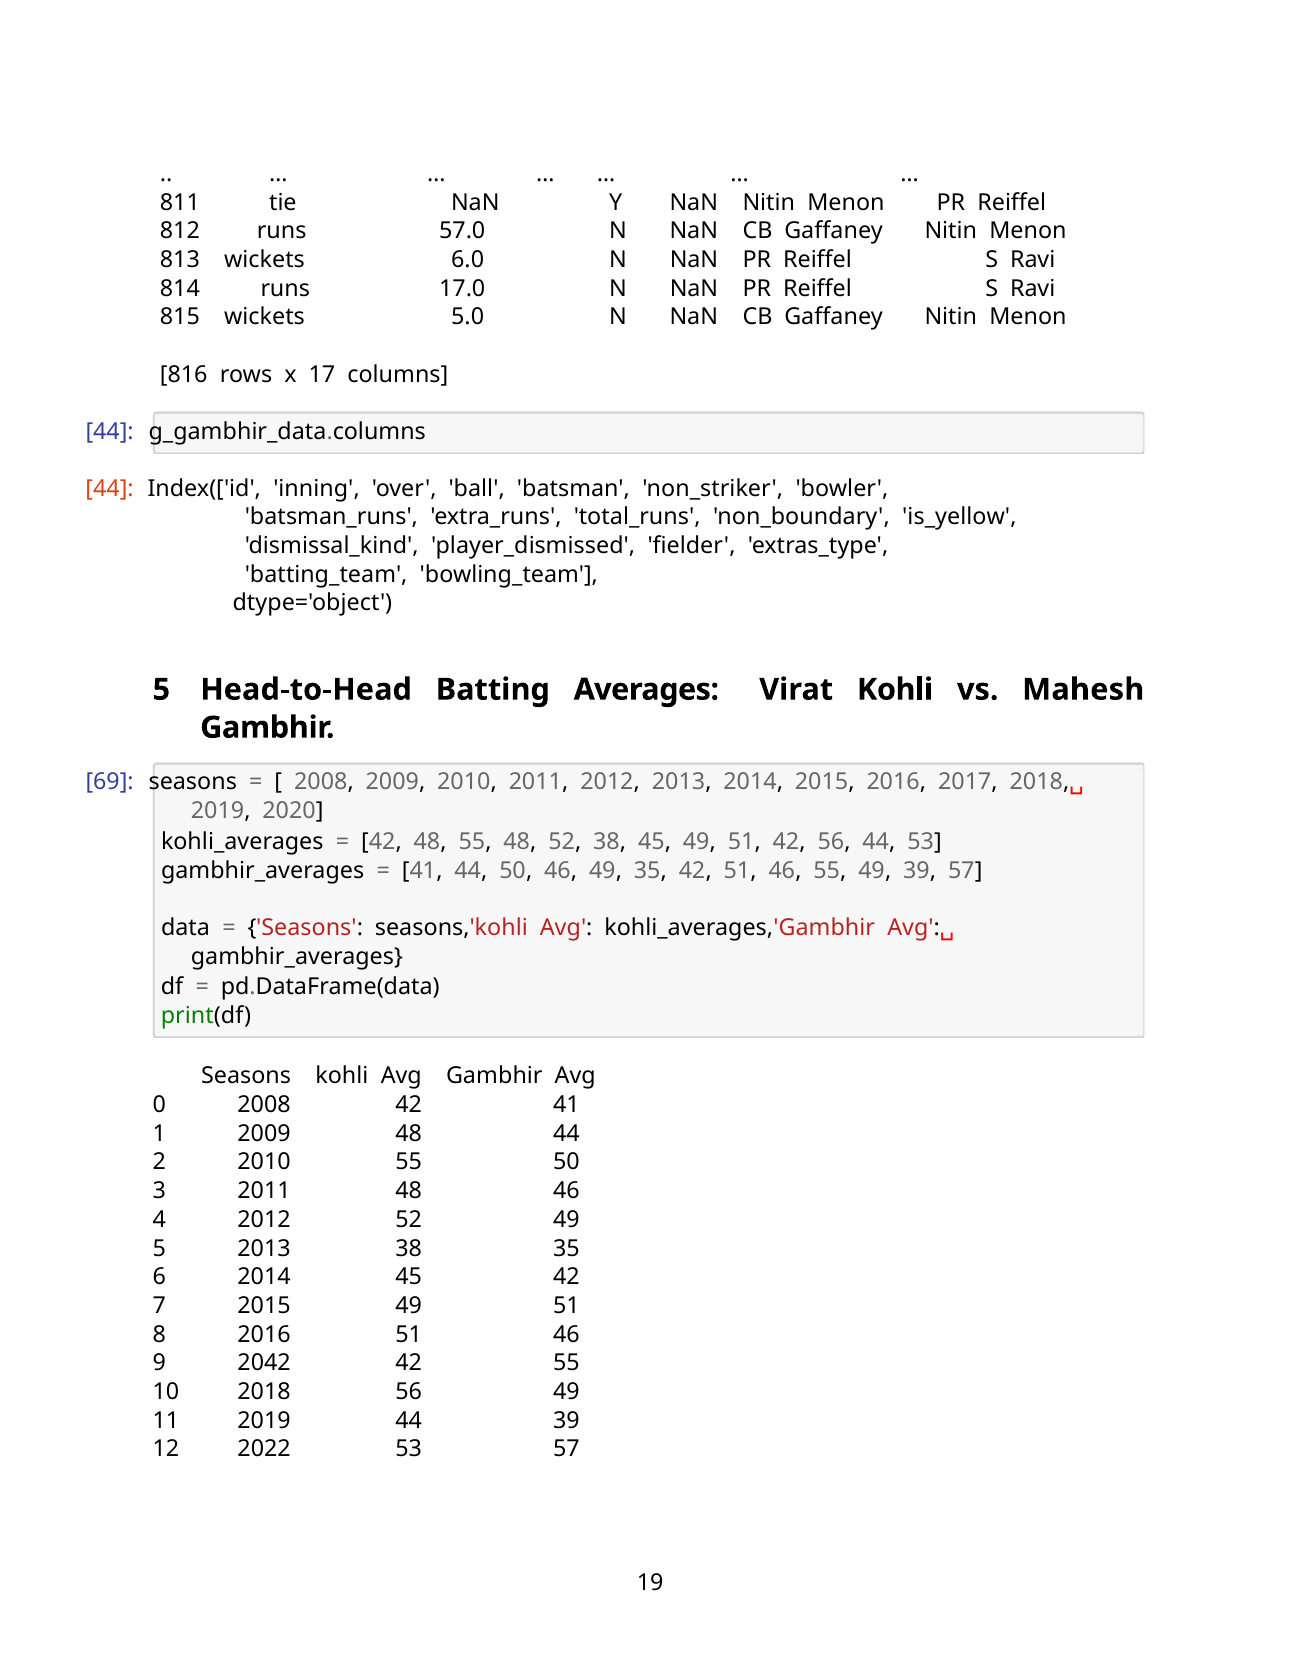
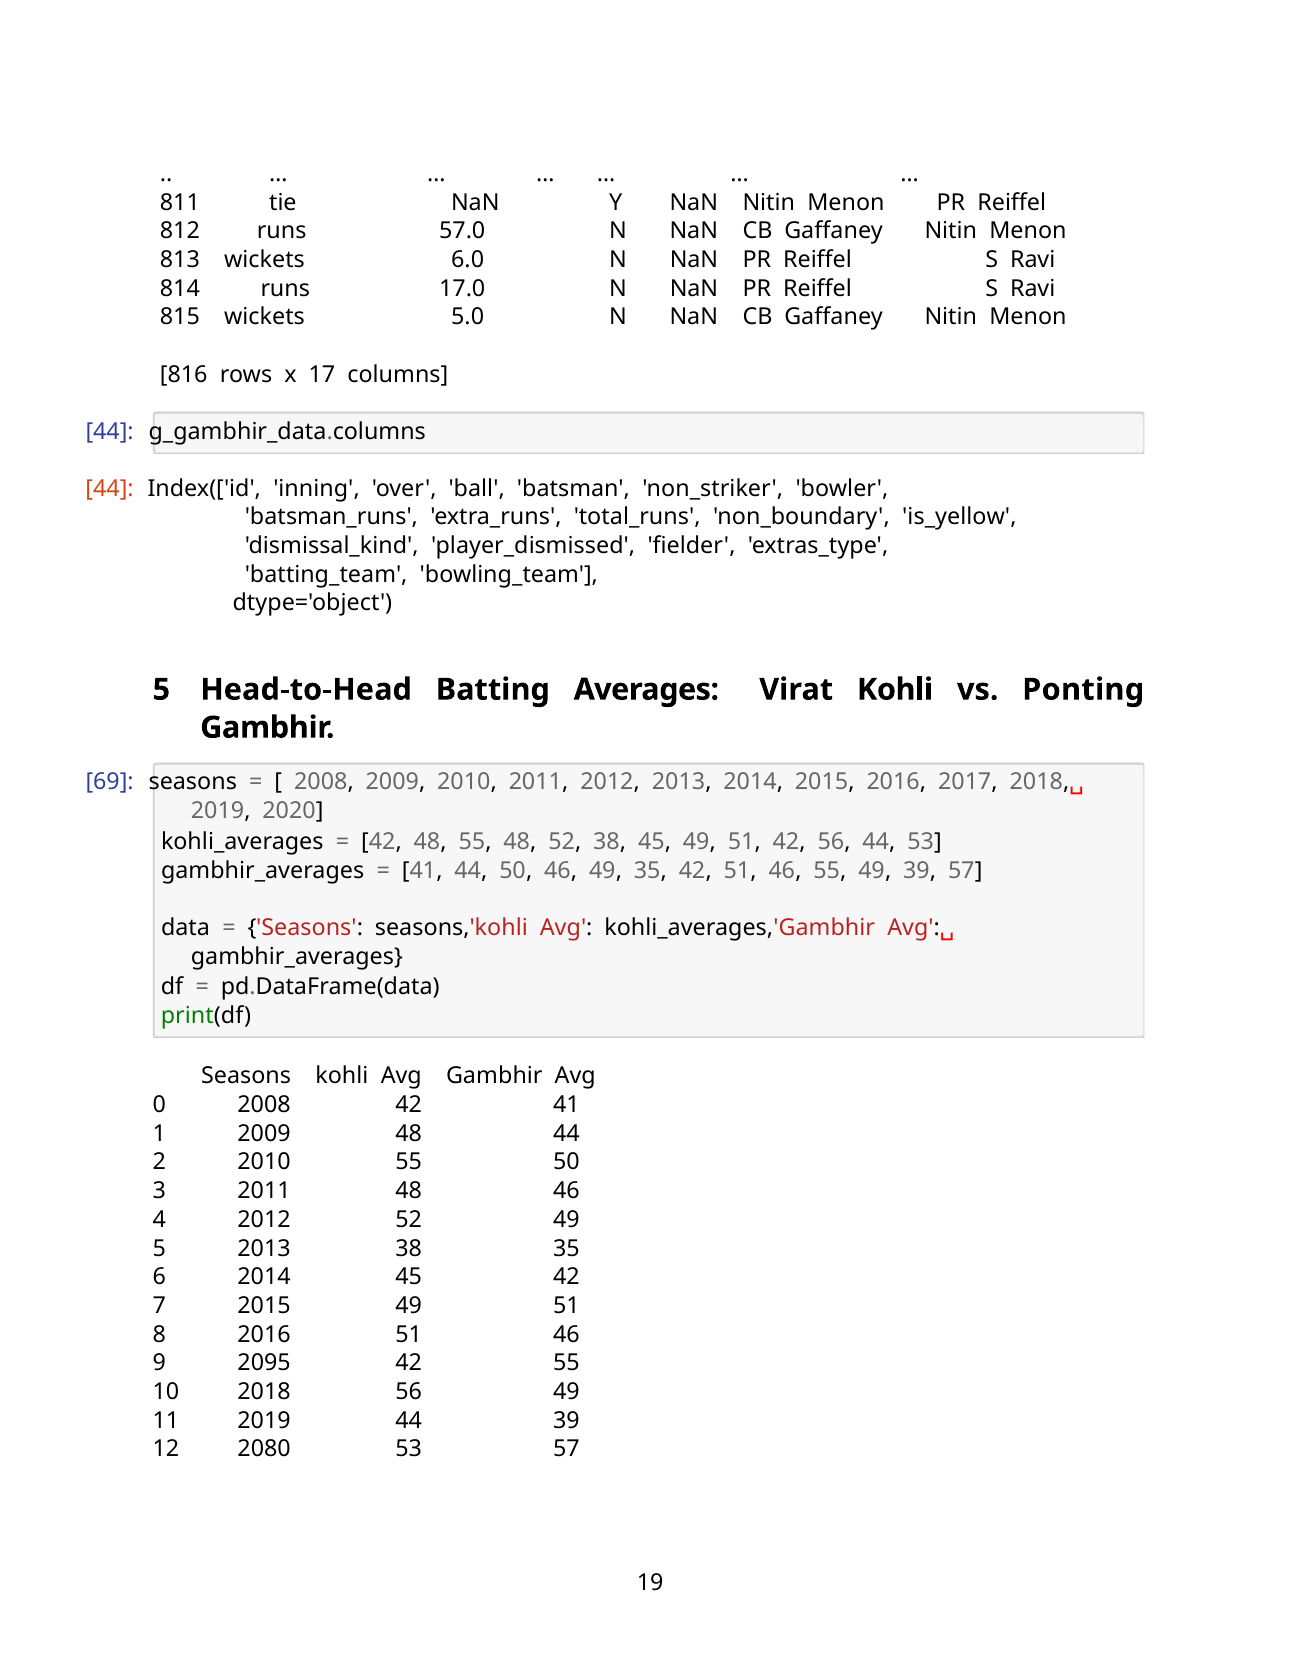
Mahesh: Mahesh -> Ponting (1083, 690)
2042: 2042 -> 2095 (264, 1364)
2022: 2022 -> 2080 (264, 1450)
